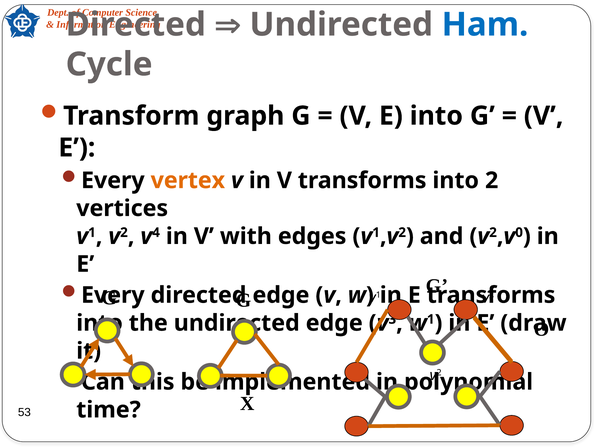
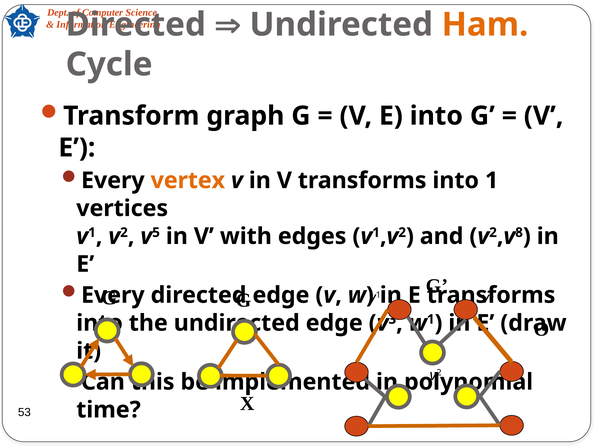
Ham colour: blue -> orange (485, 25)
into 2: 2 -> 1 (492, 180)
4: 4 -> 5 (156, 232)
0: 0 -> 8 (519, 232)
